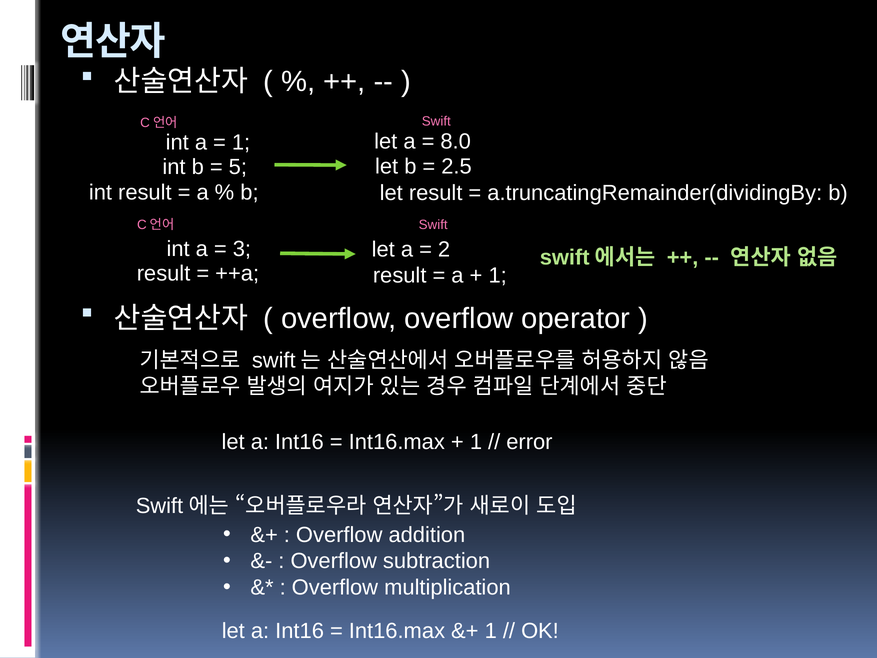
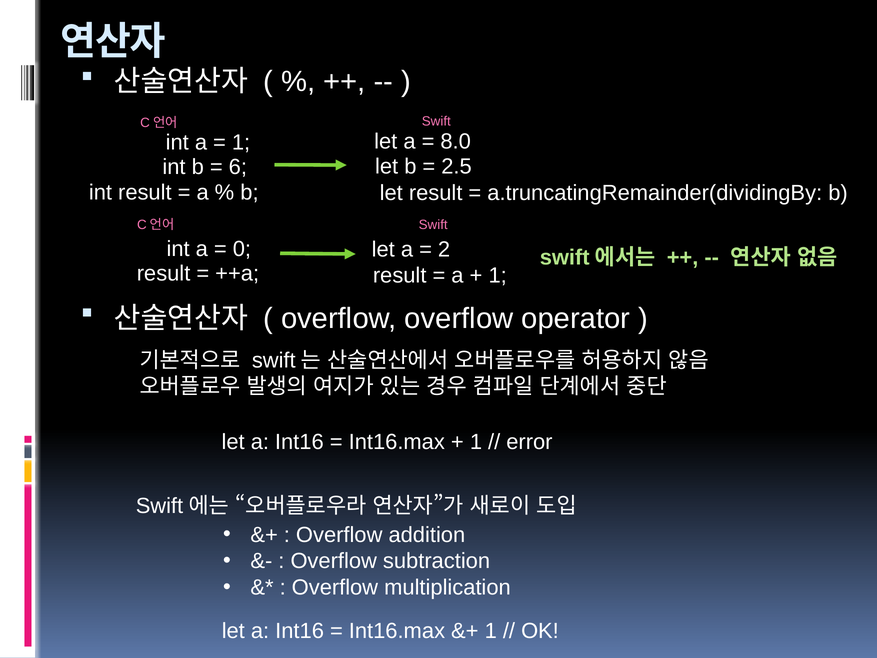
5: 5 -> 6 (238, 167)
3: 3 -> 0 (242, 249)
